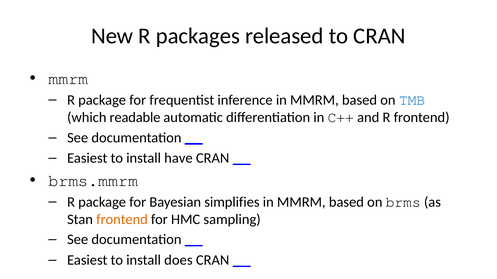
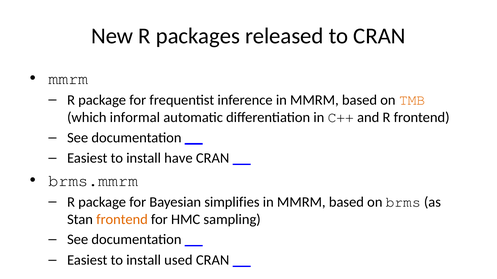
TMB colour: blue -> orange (412, 100)
readable: readable -> informal (135, 118)
does: does -> used (178, 261)
